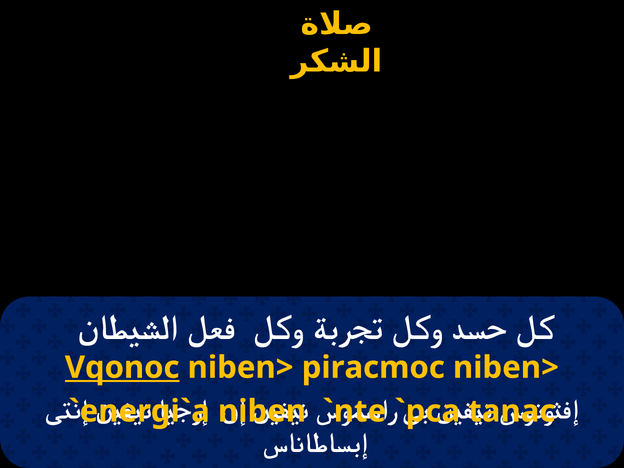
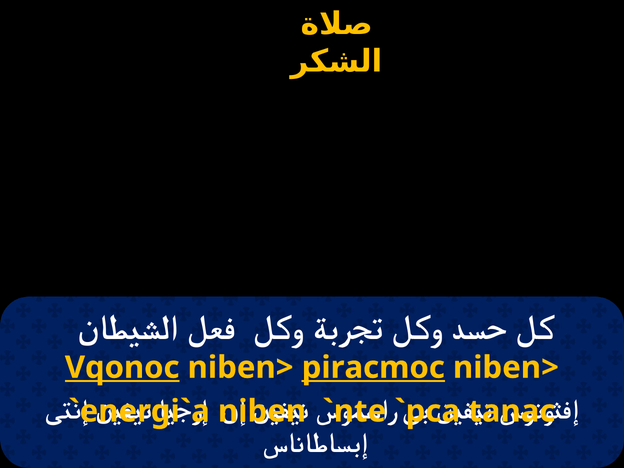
piracmoc underline: none -> present (373, 368)
